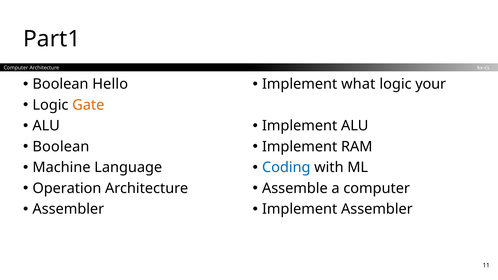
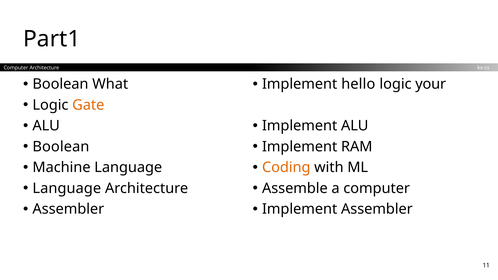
Hello: Hello -> What (110, 84)
what: what -> hello (358, 84)
Coding colour: blue -> orange (286, 168)
Operation: Operation -> Language (67, 188)
